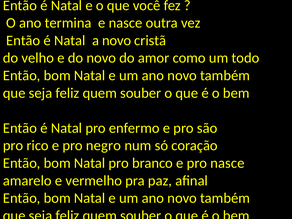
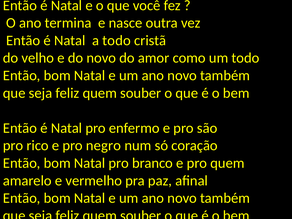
a novo: novo -> todo (117, 40)
pro nasce: nasce -> quem (227, 163)
